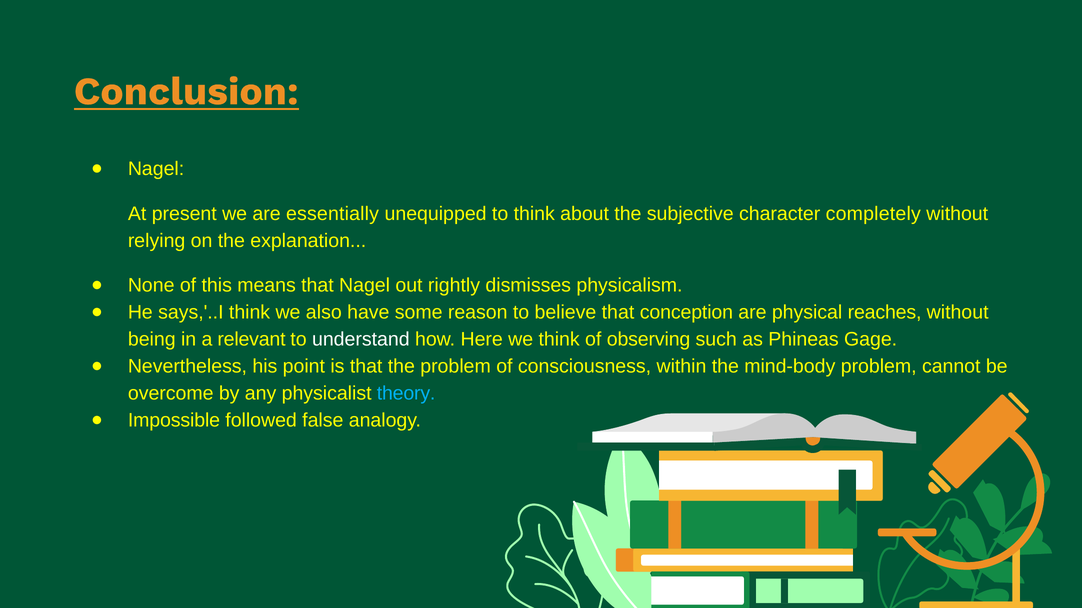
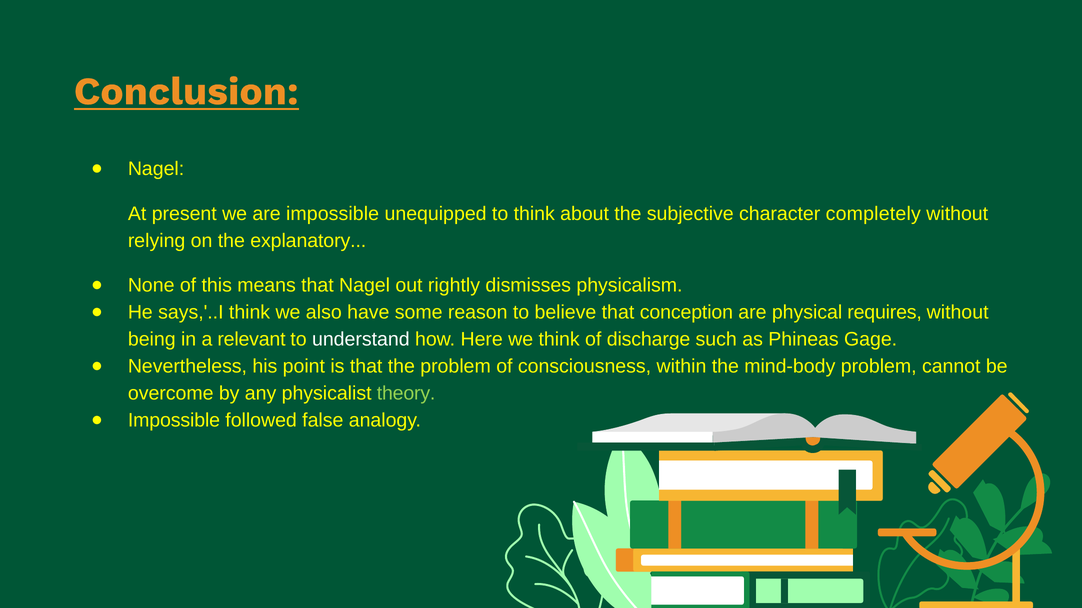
are essentially: essentially -> impossible (333, 214)
explanation: explanation -> explanatory (308, 241)
reaches: reaches -> requires (885, 313)
observing: observing -> discharge (649, 340)
theory colour: light blue -> light green (406, 394)
